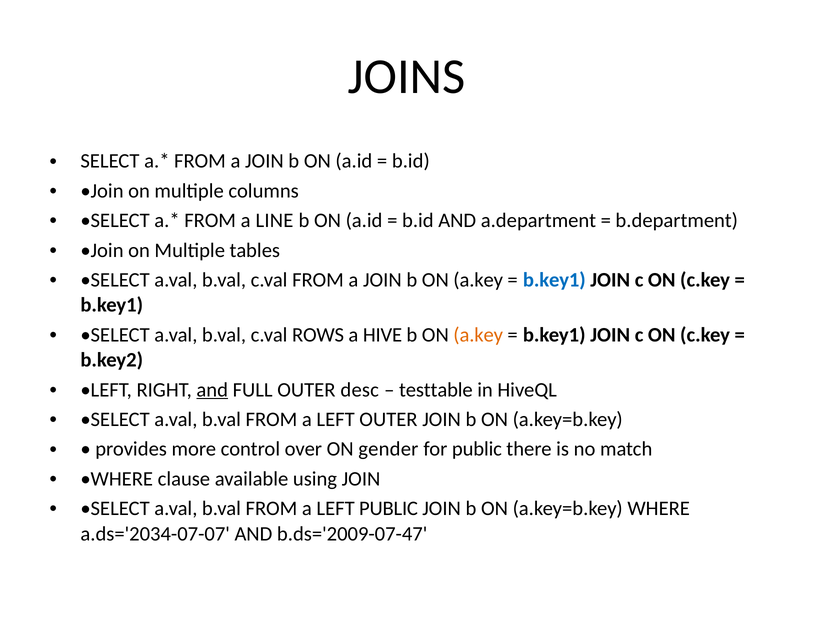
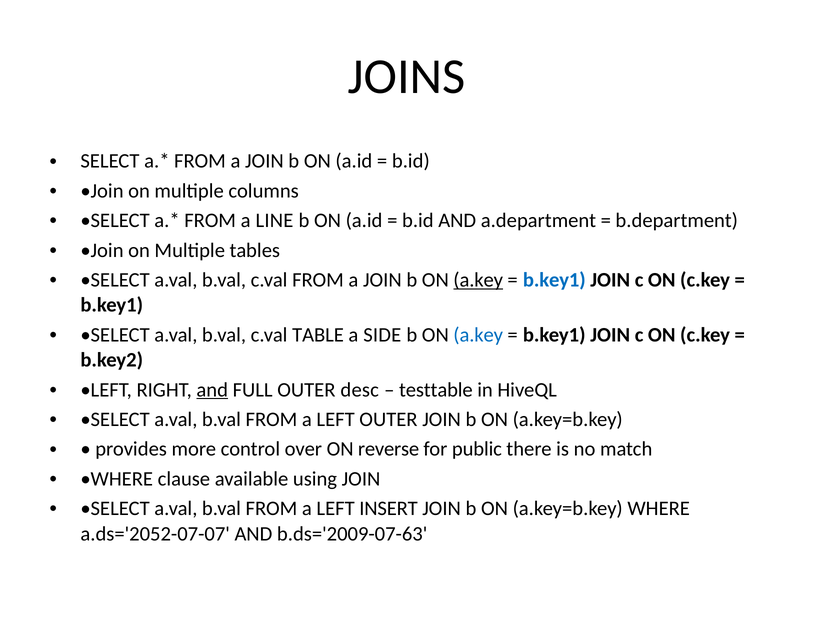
a.key underline: none -> present (478, 280)
ROWS: ROWS -> TABLE (318, 335)
HIVE: HIVE -> SIDE (382, 335)
a.key colour: orange -> blue (478, 335)
gender: gender -> reverse (389, 450)
LEFT PUBLIC: PUBLIC -> INSERT (389, 509)
a.ds='2034-07-07: a.ds='2034-07-07 -> a.ds='2052-07-07 (155, 534)
b.ds='2009-07-47: b.ds='2009-07-47 -> b.ds='2009-07-63 (352, 534)
